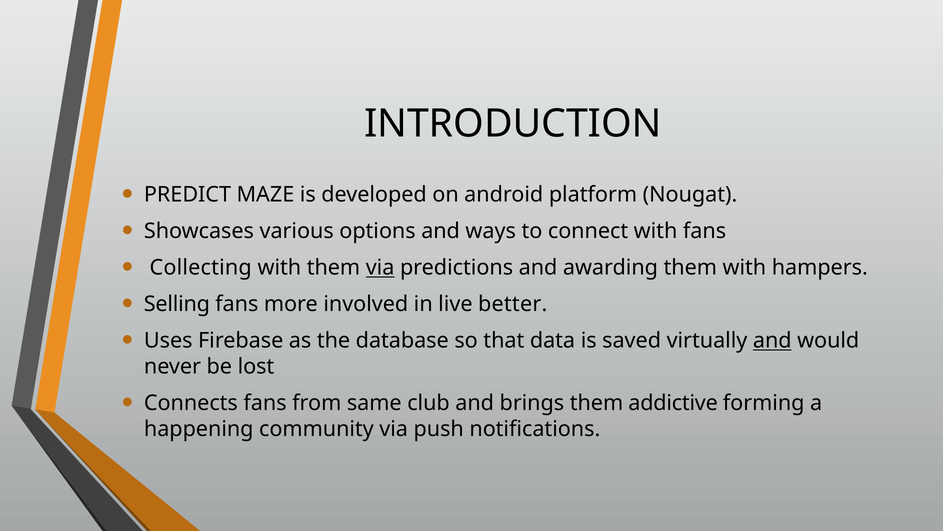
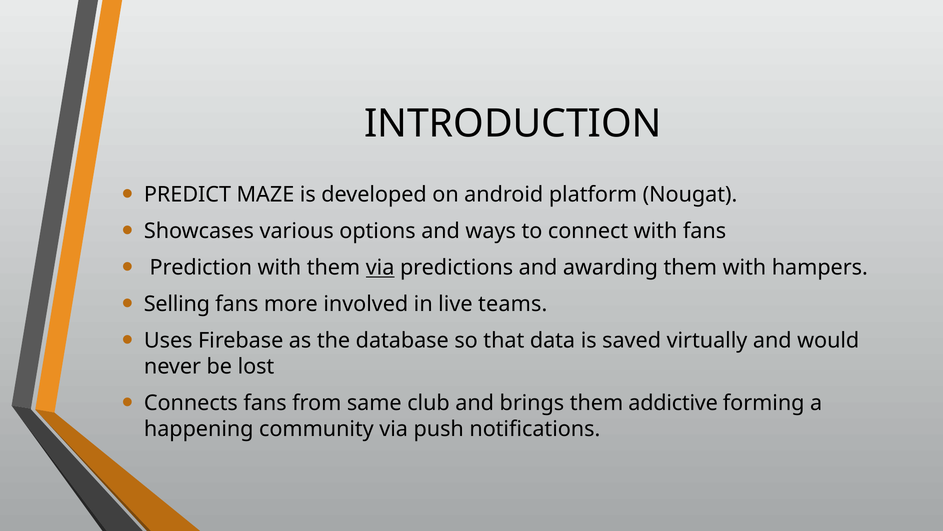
Collecting: Collecting -> Prediction (201, 267)
better: better -> teams (513, 304)
and underline: present -> none (772, 340)
